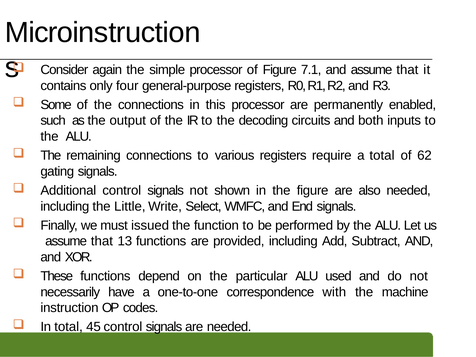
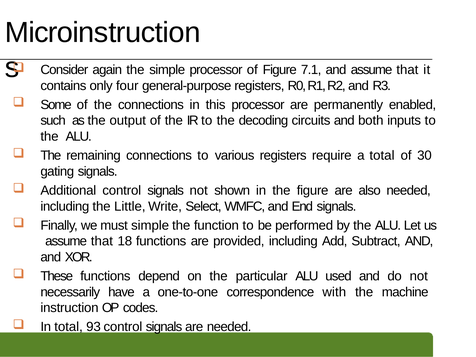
62: 62 -> 30 (424, 155)
must issued: issued -> simple (150, 225)
13: 13 -> 18 (125, 241)
45: 45 -> 93 (94, 327)
